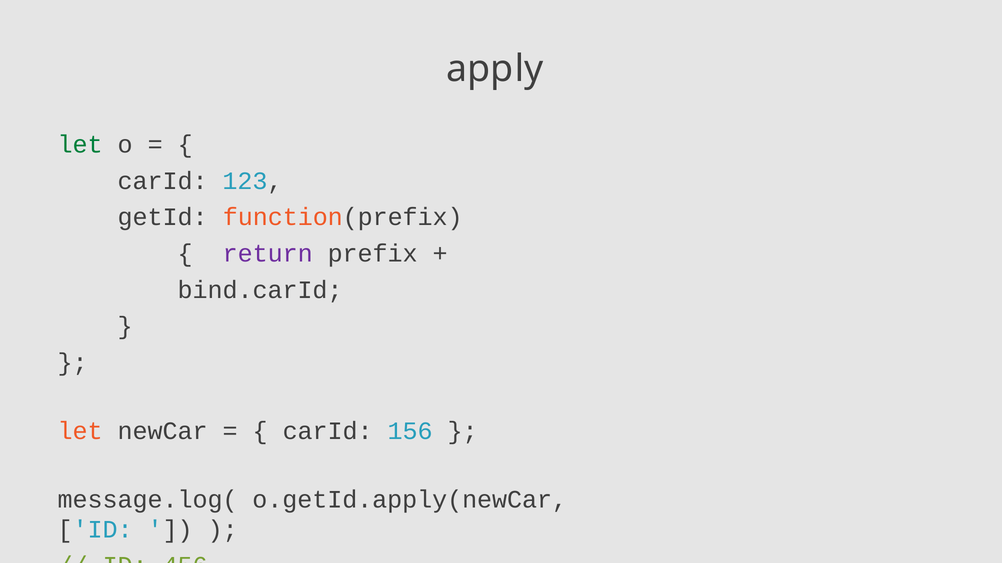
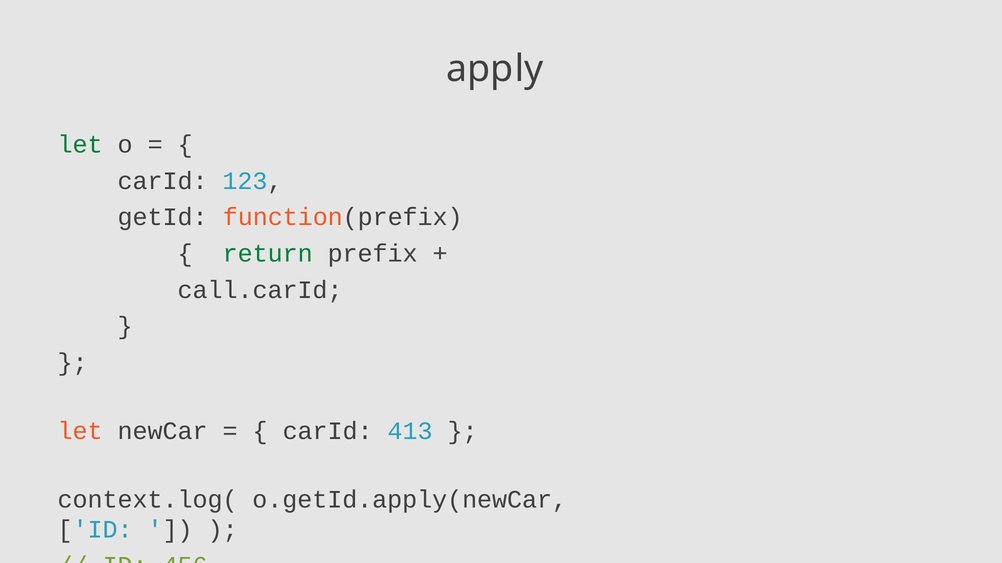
return colour: purple -> green (268, 254)
bind.carId: bind.carId -> call.carId (260, 290)
156: 156 -> 413 (410, 431)
message.log(: message.log( -> context.log( (148, 500)
